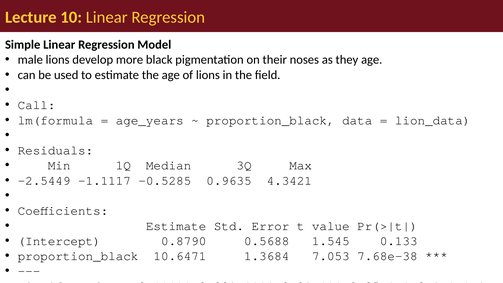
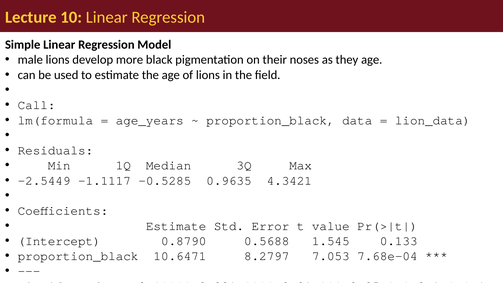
1.3684: 1.3684 -> 8.2797 (267, 256)
7.68e-38: 7.68e-38 -> 7.68e-04 (387, 256)
